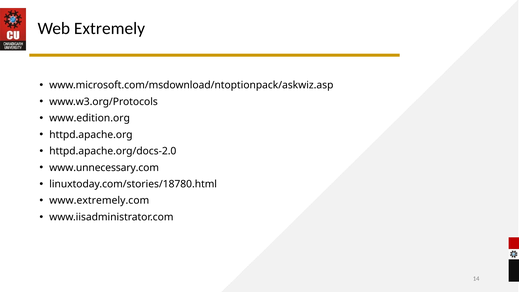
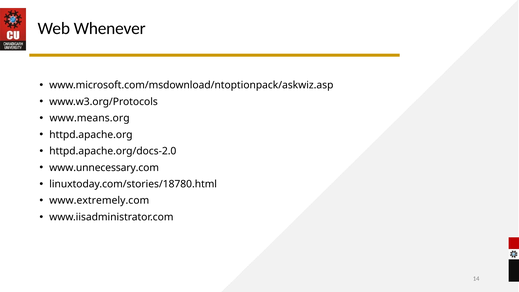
Extremely: Extremely -> Whenever (110, 28)
www.edition.org: www.edition.org -> www.means.org (90, 118)
